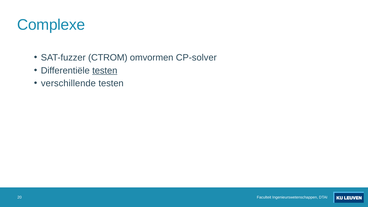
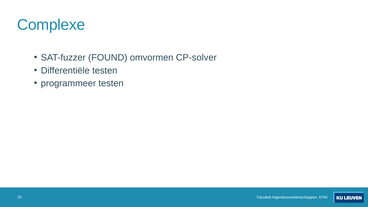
CTROM: CTROM -> FOUND (108, 58)
testen underline: present -> none (105, 70)
verschillende: verschillende -> programmeer (68, 83)
